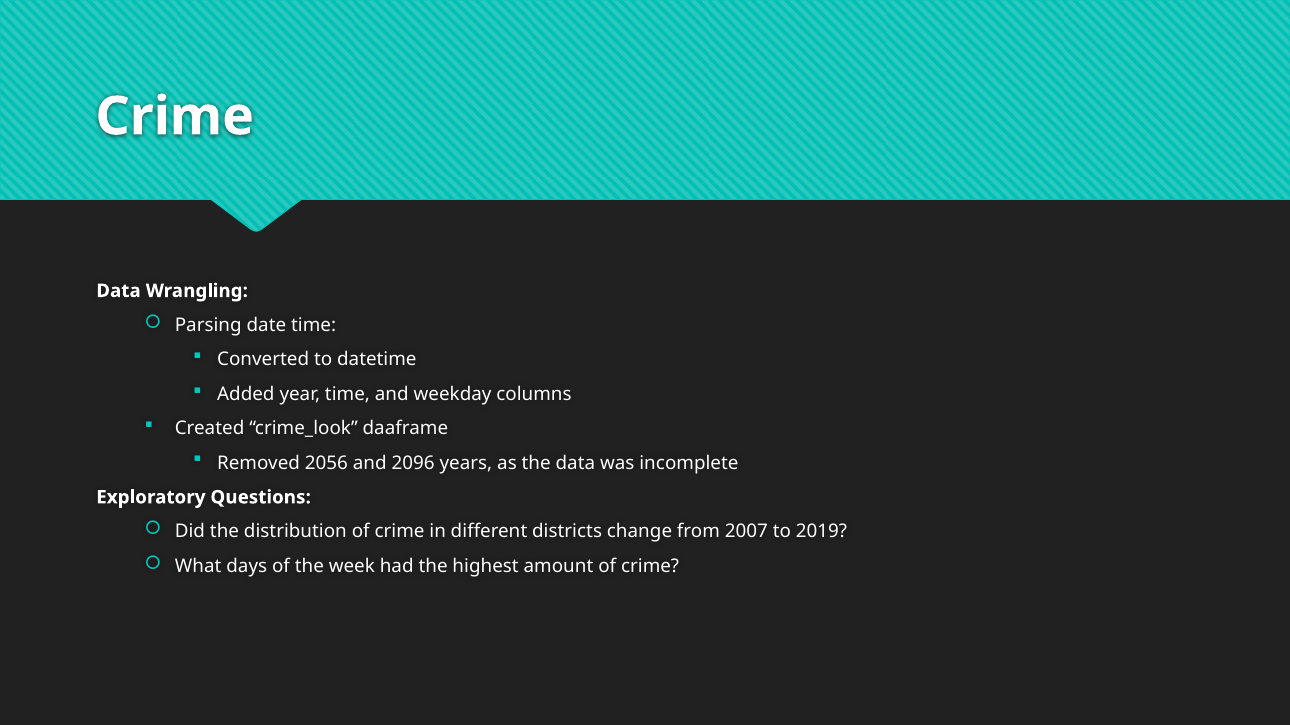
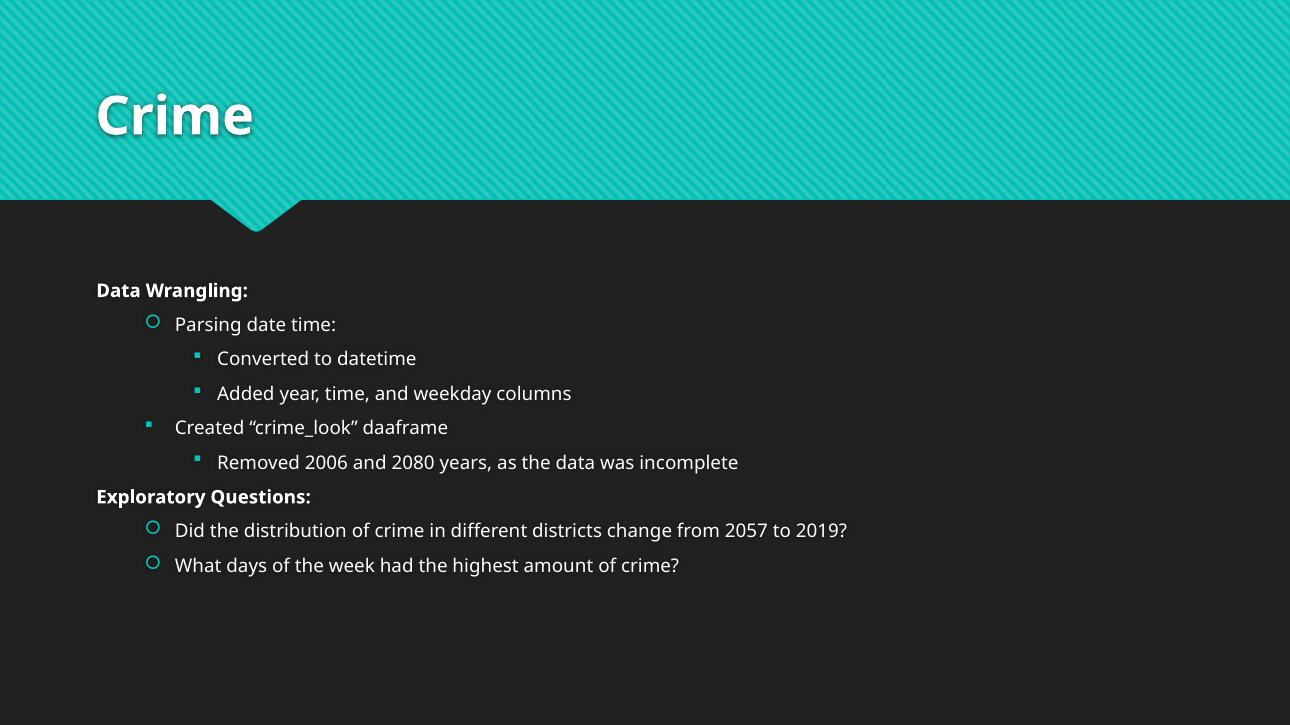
2056: 2056 -> 2006 (326, 463)
2096: 2096 -> 2080 (413, 463)
2007: 2007 -> 2057 (746, 532)
